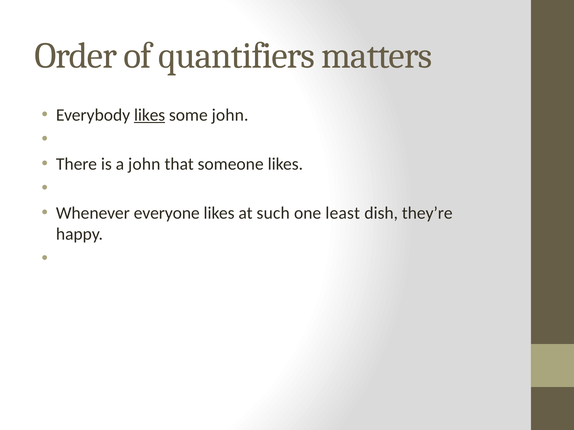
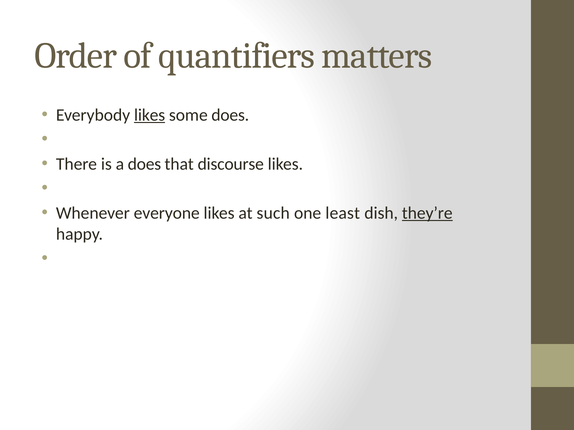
some john: john -> does (230, 115)
a john: john -> does (144, 164)
someone: someone -> discourse (231, 164)
they’re underline: none -> present (427, 213)
